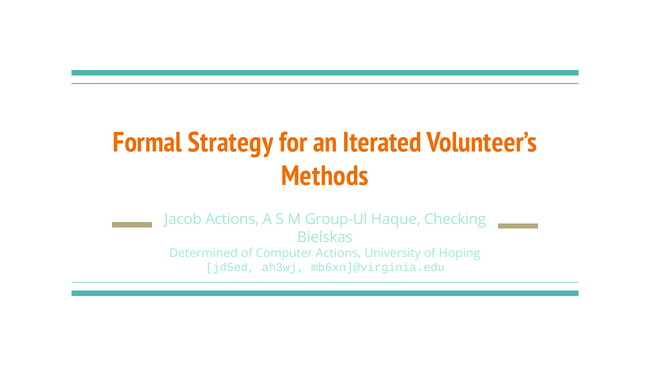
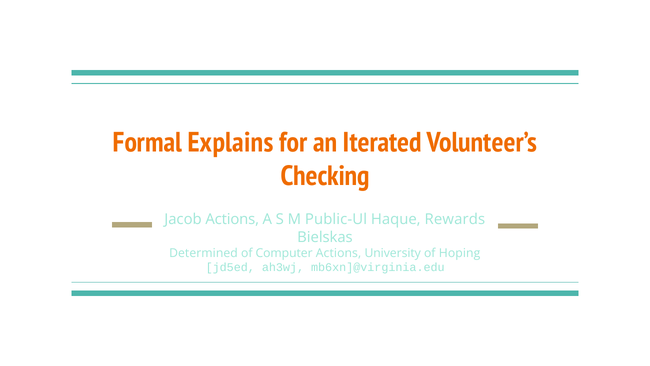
Strategy: Strategy -> Explains (231, 142)
Methods: Methods -> Checking (325, 176)
Group-Ul: Group-Ul -> Public-Ul (336, 219)
Checking: Checking -> Rewards (455, 219)
